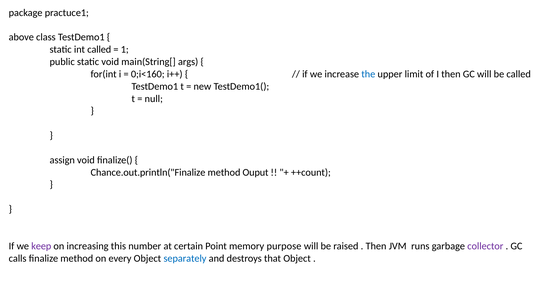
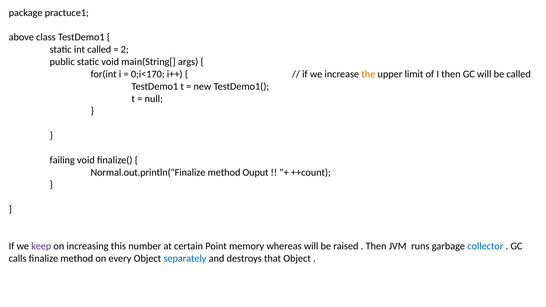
1: 1 -> 2 (125, 50)
0;i<160: 0;i<160 -> 0;i<170 (148, 74)
the colour: blue -> orange (368, 74)
assign: assign -> failing (62, 160)
Chance.out.println("Finalize: Chance.out.println("Finalize -> Normal.out.println("Finalize (148, 172)
purpose: purpose -> whereas (284, 246)
collector colour: purple -> blue (485, 246)
